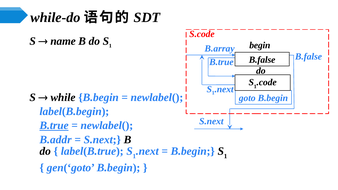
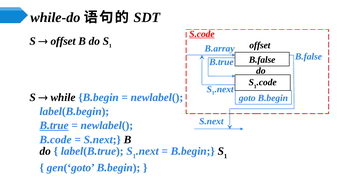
S.code underline: none -> present (202, 34)
name: name -> offset (63, 41)
begin: begin -> offset (260, 45)
B.addr: B.addr -> B.code (56, 140)
